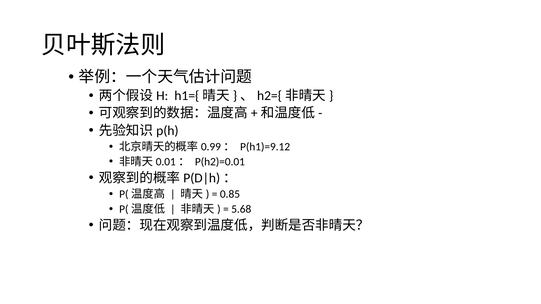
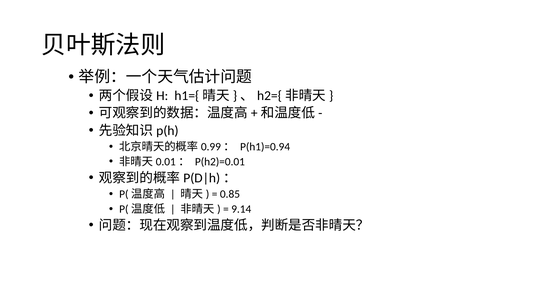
P(h1)=9.12: P(h1)=9.12 -> P(h1)=0.94 (265, 147)
5.68: 5.68 -> 9.14 (241, 209)
